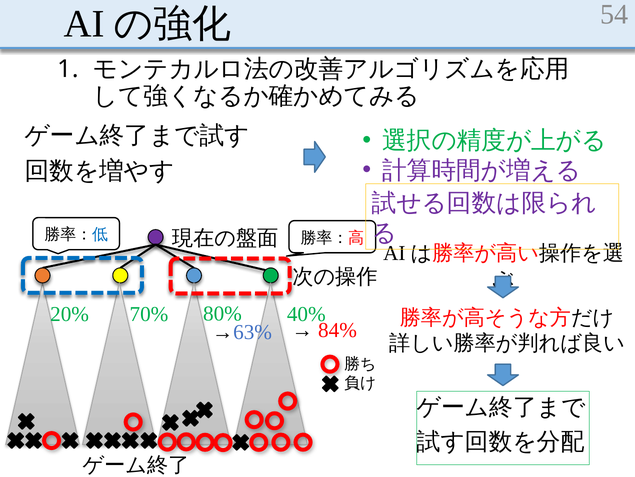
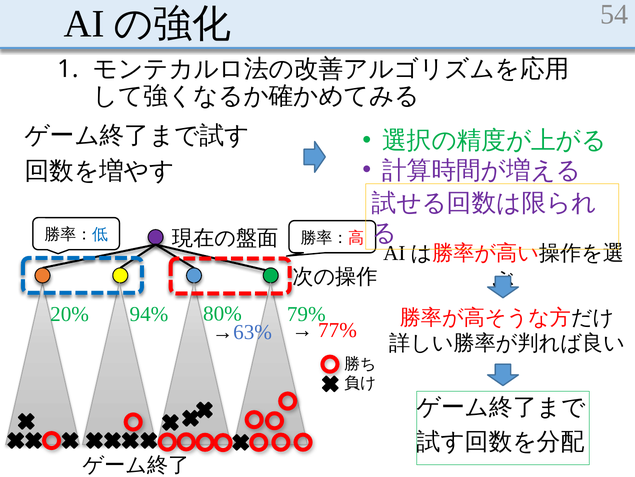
70%: 70% -> 94% (149, 314)
40%: 40% -> 79% (306, 314)
84%: 84% -> 77% (338, 330)
